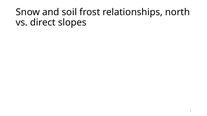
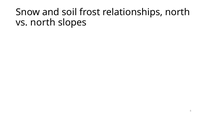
vs direct: direct -> north (43, 23)
